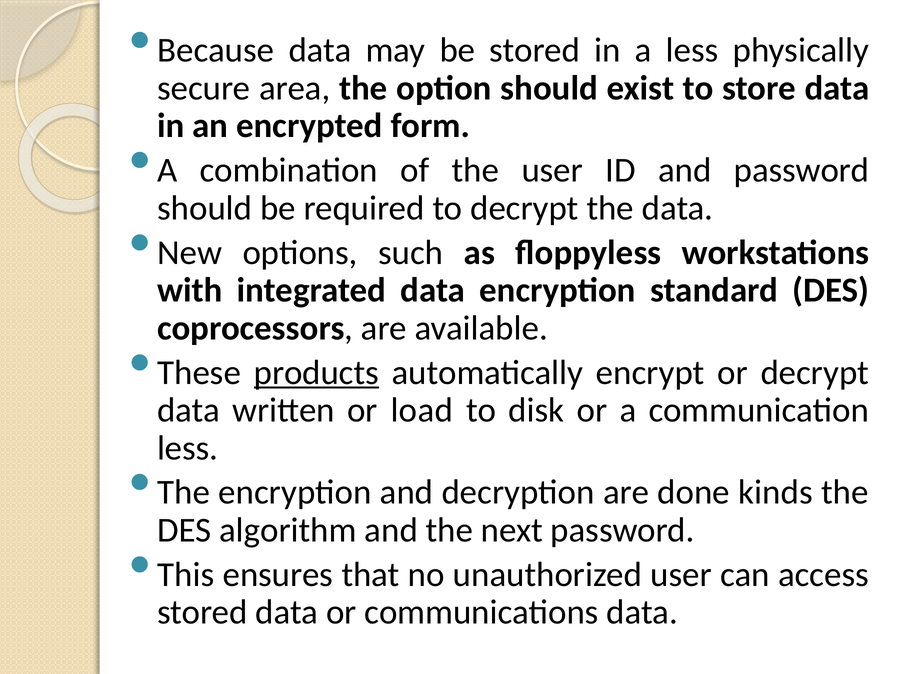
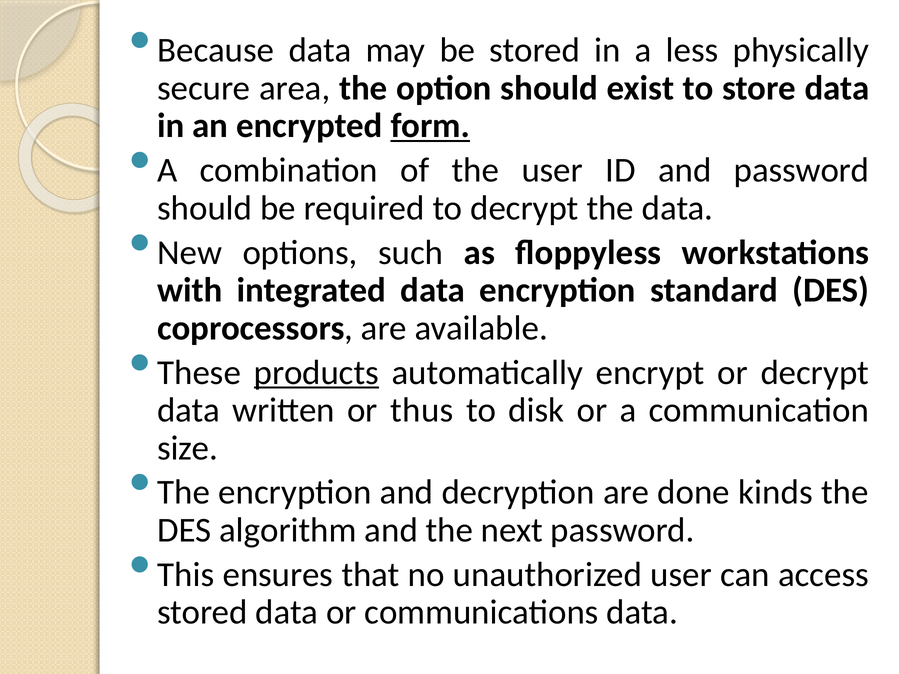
form underline: none -> present (430, 126)
load: load -> thus (422, 410)
less: less -> size (188, 448)
